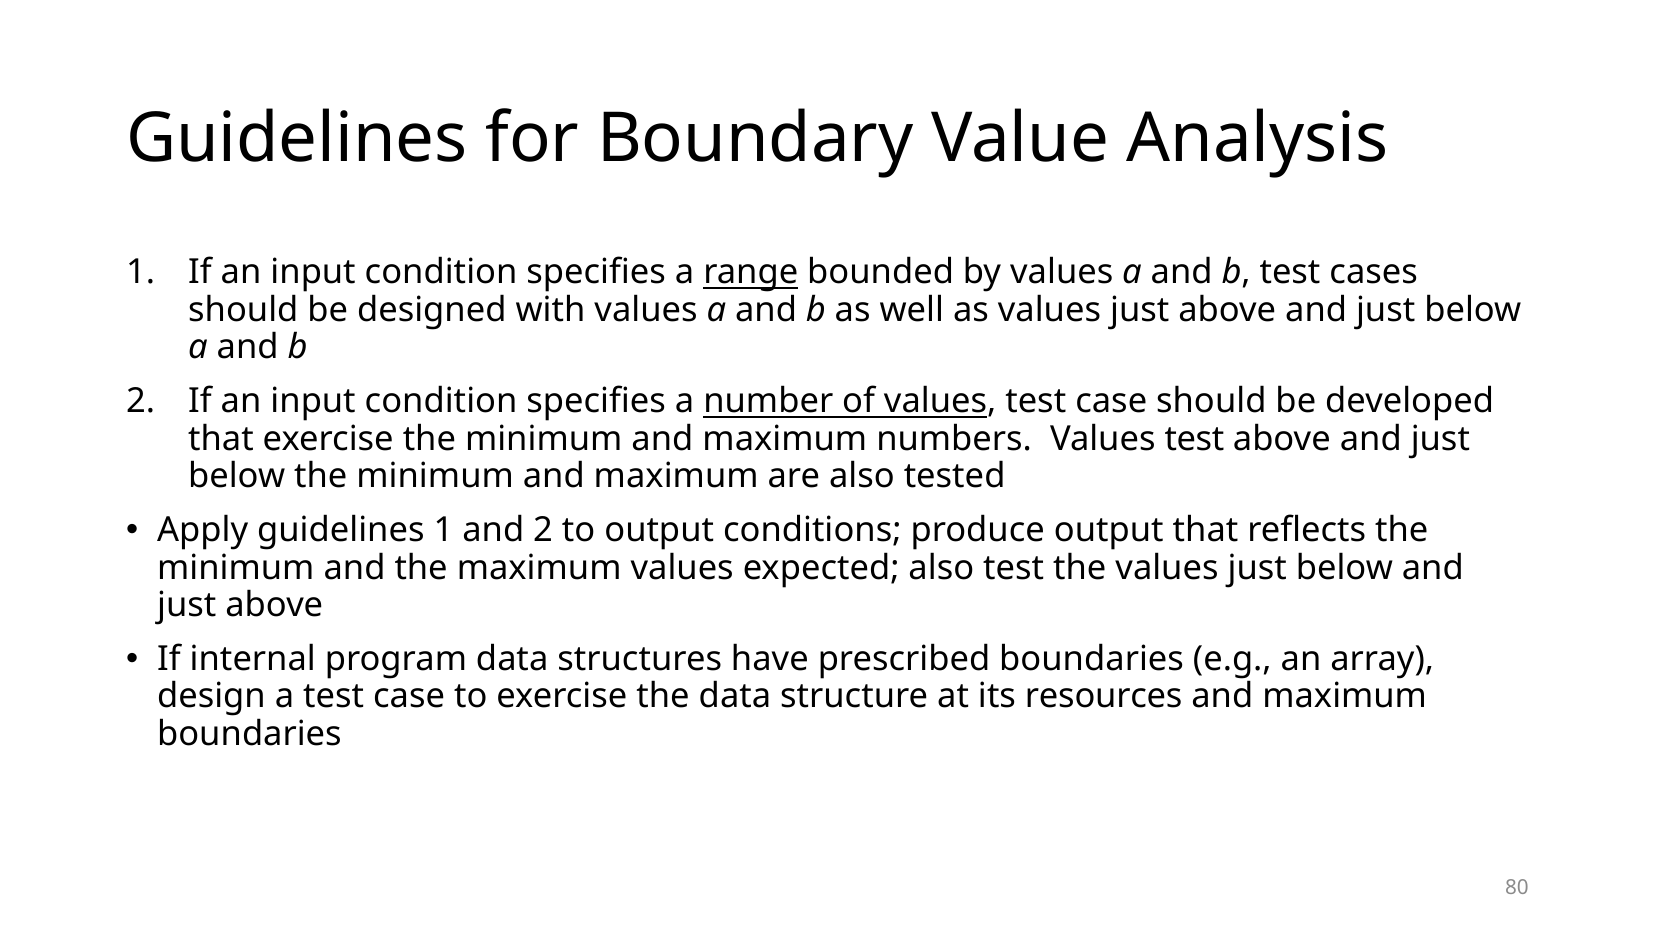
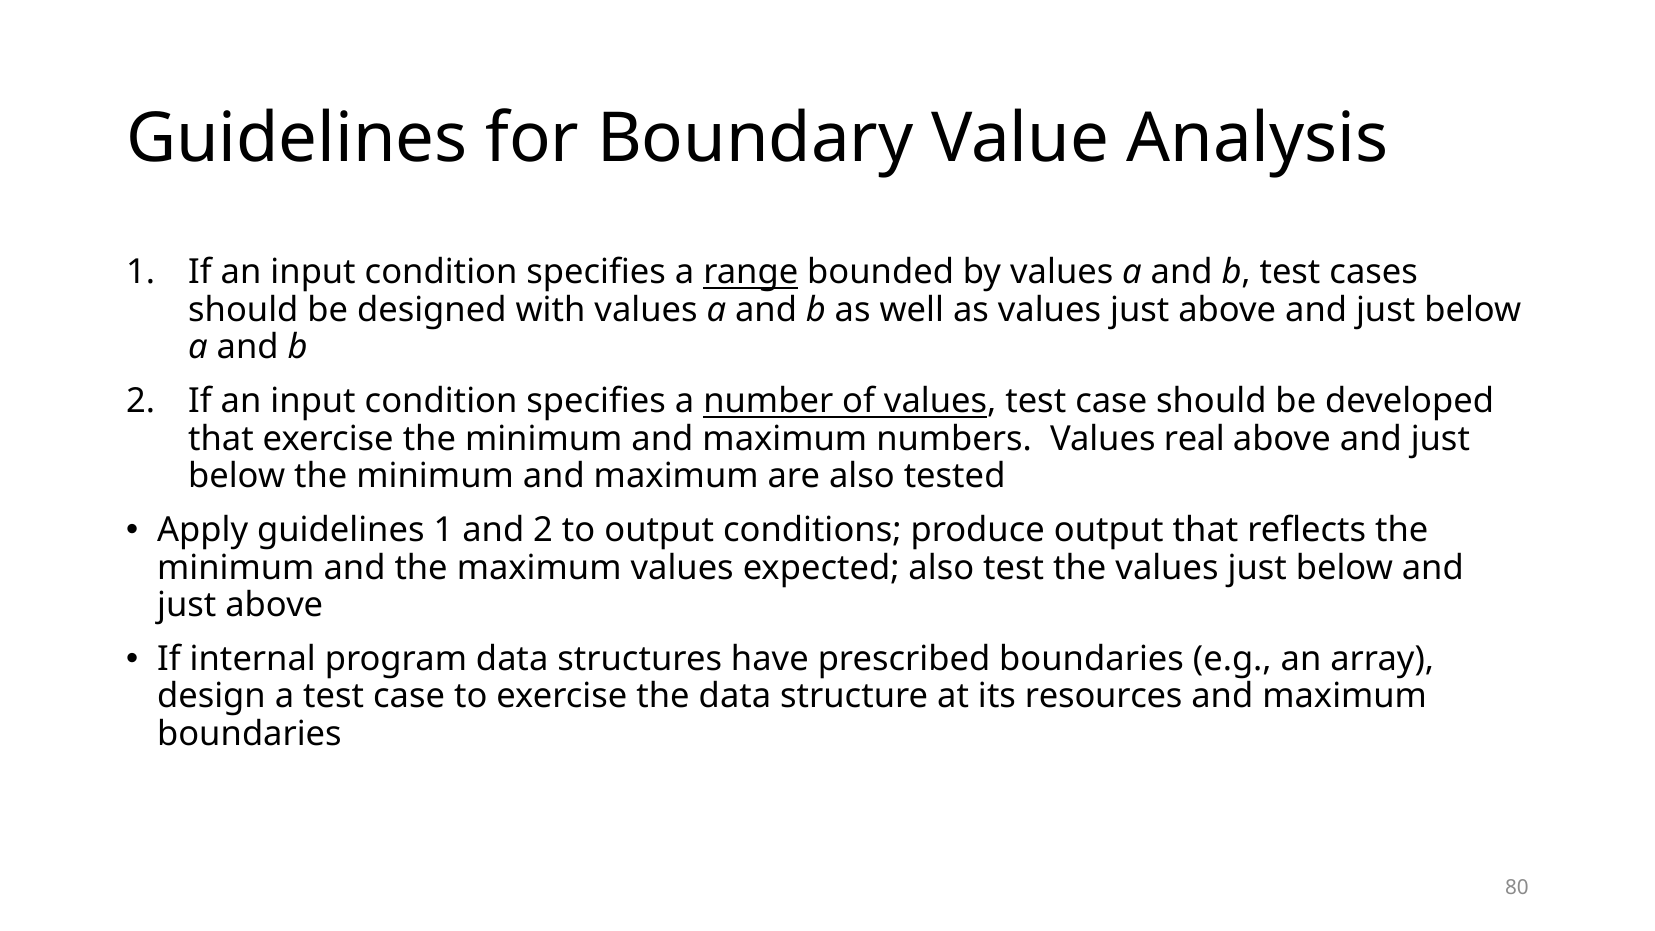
numbers Values test: test -> real (1194, 439)
